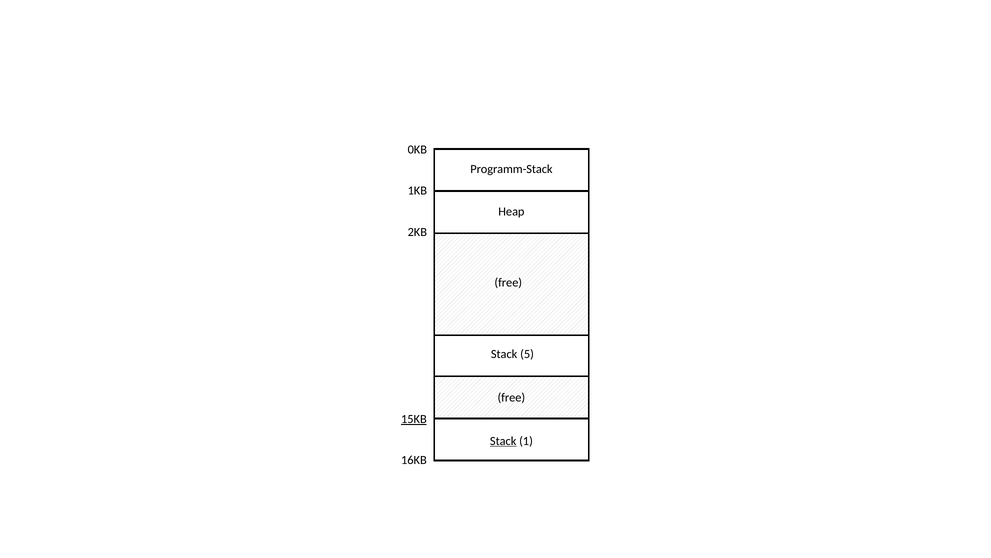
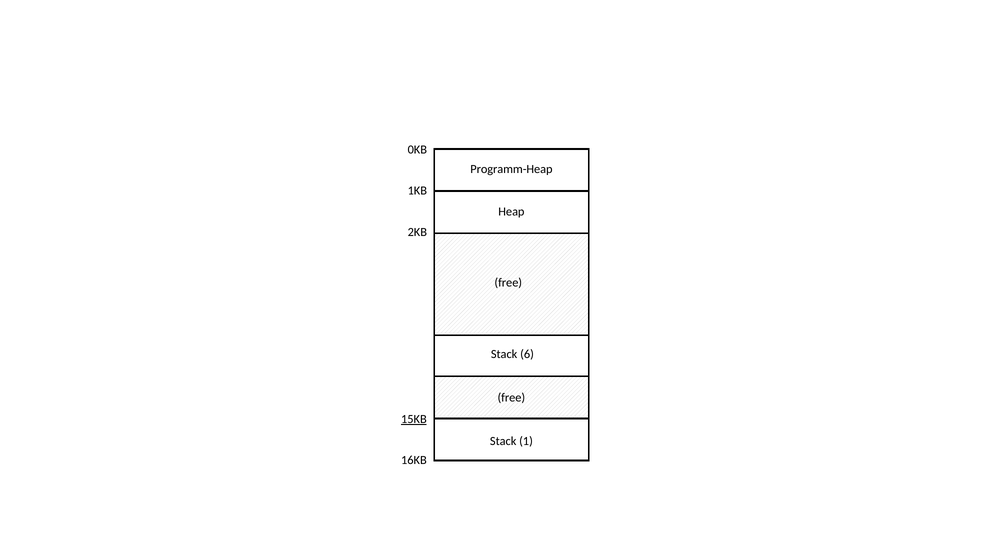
Programm-Stack: Programm-Stack -> Programm-Heap (511, 169)
5: 5 -> 6 (527, 354)
Stack underline: present -> none (503, 440)
